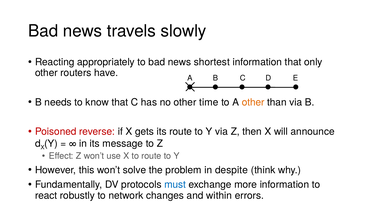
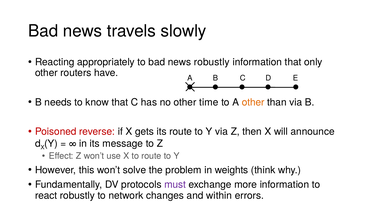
news shortest: shortest -> robustly (212, 62)
despite: despite -> weights (232, 170)
must colour: blue -> purple (175, 184)
